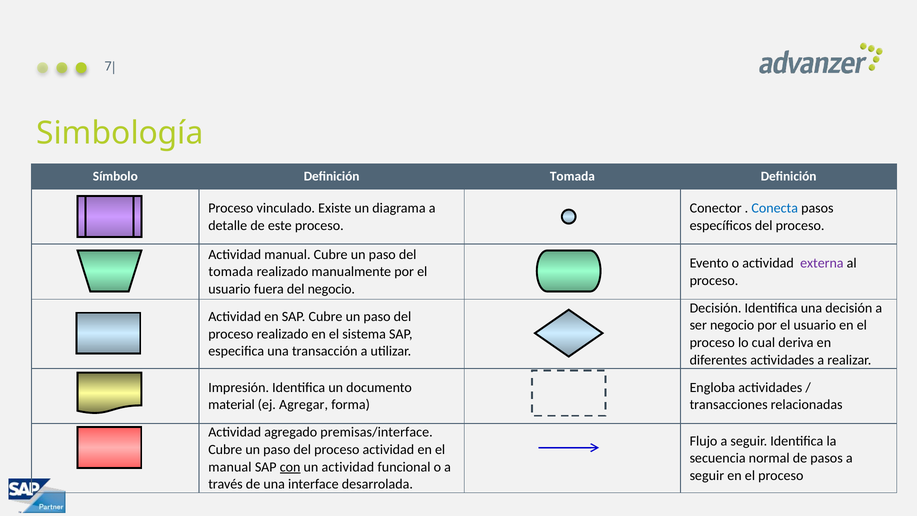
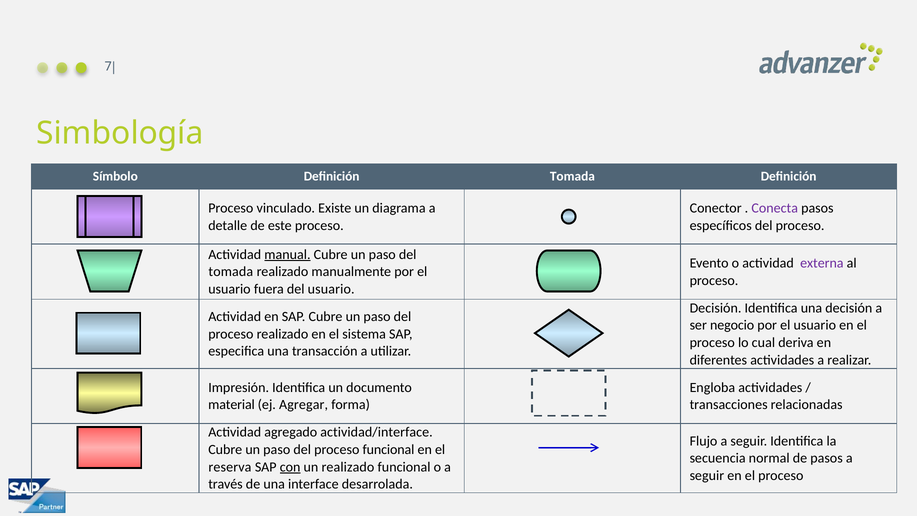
Conecta colour: blue -> purple (775, 208)
manual underline: none -> present (287, 254)
del negocio: negocio -> usuario (331, 289)
premisas/interface: premisas/interface -> actividad/interface (377, 432)
paso del proceso actividad: actividad -> funcional (388, 449)
manual: manual -> reserva (230, 467)
un actividad: actividad -> realizado (348, 467)
